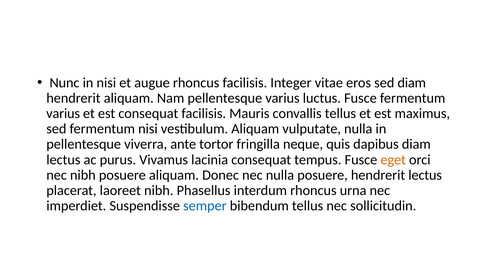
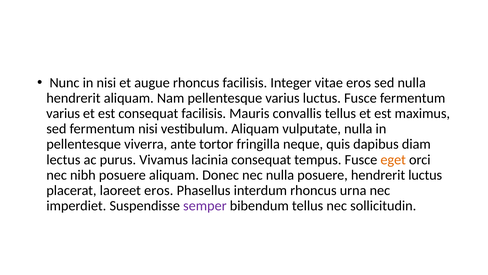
sed diam: diam -> nulla (412, 83)
hendrerit lectus: lectus -> luctus (425, 175)
laoreet nibh: nibh -> eros (159, 190)
semper colour: blue -> purple (205, 206)
